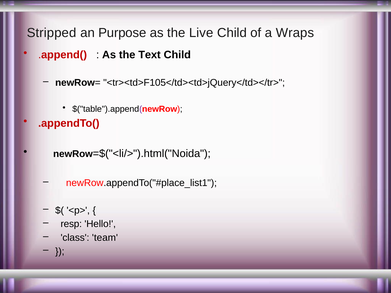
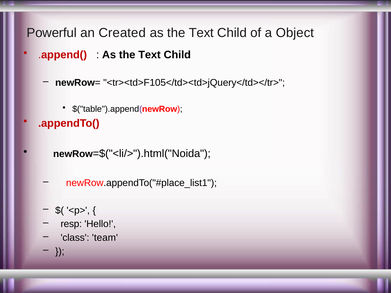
Stripped: Stripped -> Powerful (52, 33)
Purpose: Purpose -> Created (122, 33)
Live: Live -> Text (201, 33)
Wraps: Wraps -> Object (295, 33)
